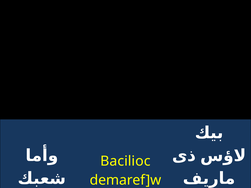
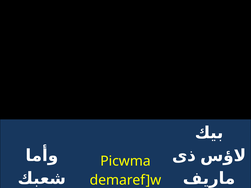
Bacilioc: Bacilioc -> Picwma (126, 161)
